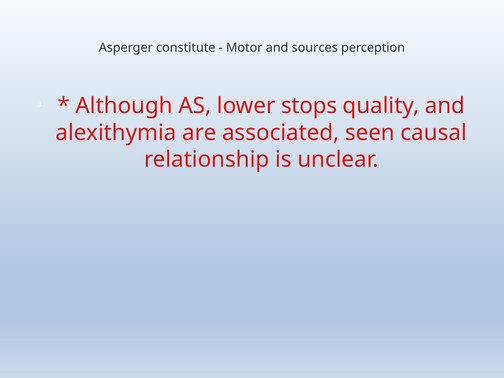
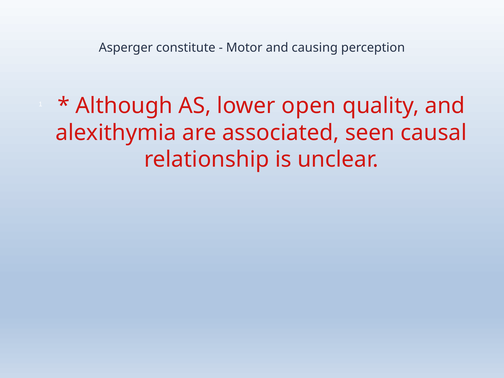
sources: sources -> causing (315, 48)
stops: stops -> open (309, 106)
